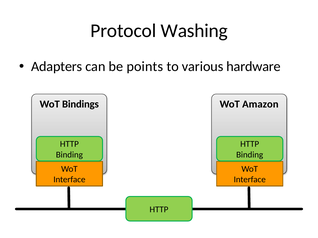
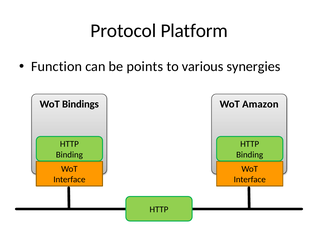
Washing: Washing -> Platform (194, 31)
Adapters: Adapters -> Function (57, 67)
hardware: hardware -> synergies (253, 67)
